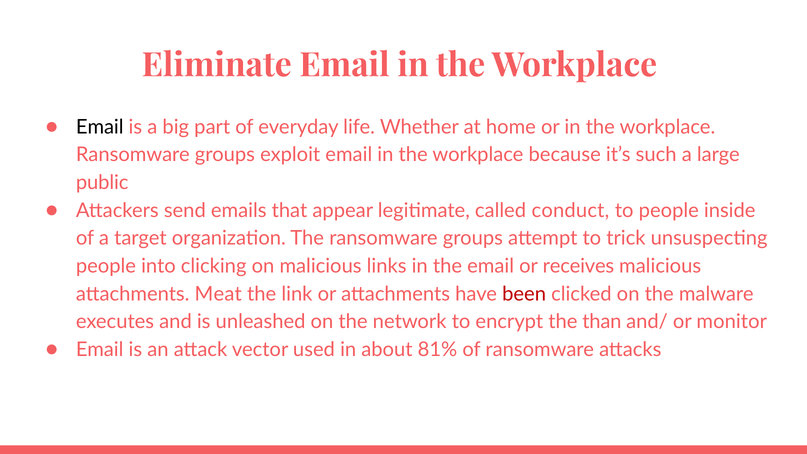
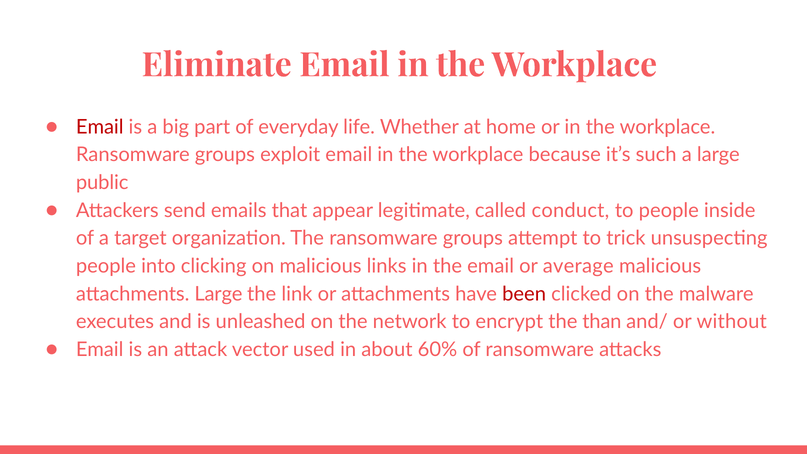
Email colour: black -> red (100, 127)
receives: receives -> average (578, 266)
attachments Meat: Meat -> Large (218, 294)
monitor: monitor -> without (732, 322)
81%: 81% -> 60% (437, 350)
